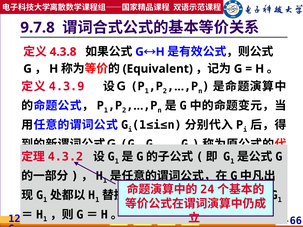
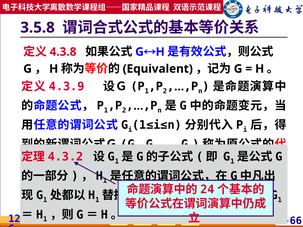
9.7.8: 9.7.8 -> 3.5.8 (38, 28)
